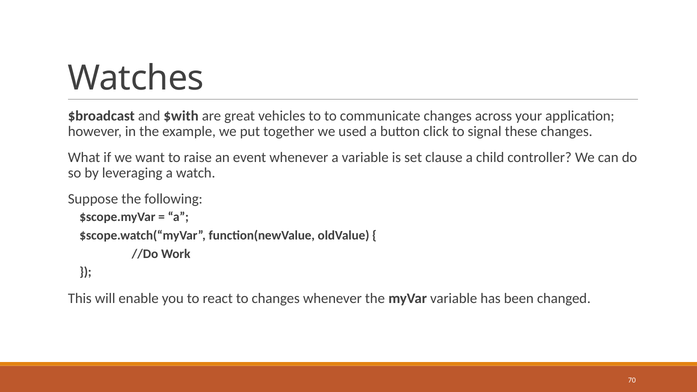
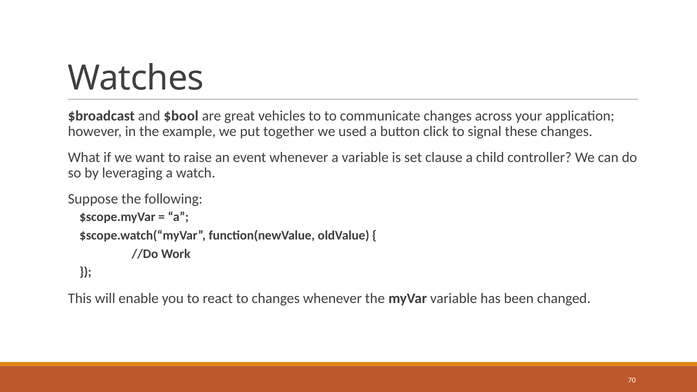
$with: $with -> $bool (181, 116)
